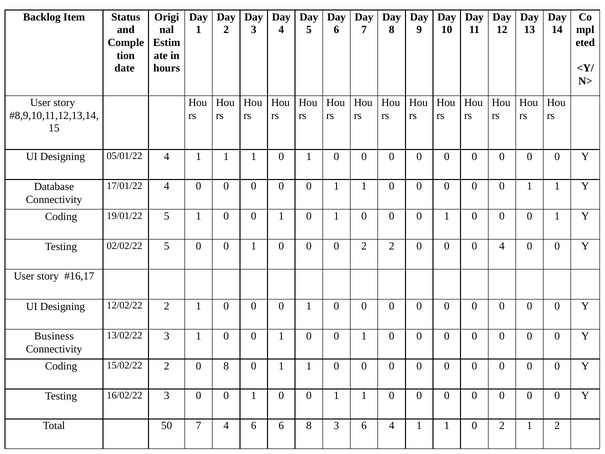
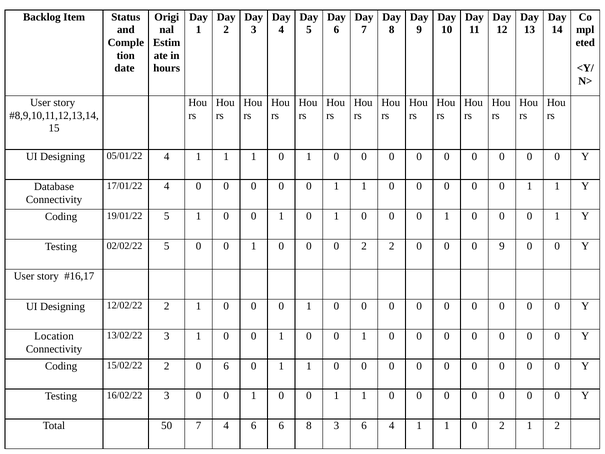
0 4: 4 -> 9 (502, 246)
Business: Business -> Location (54, 336)
0 8: 8 -> 6 (226, 366)
